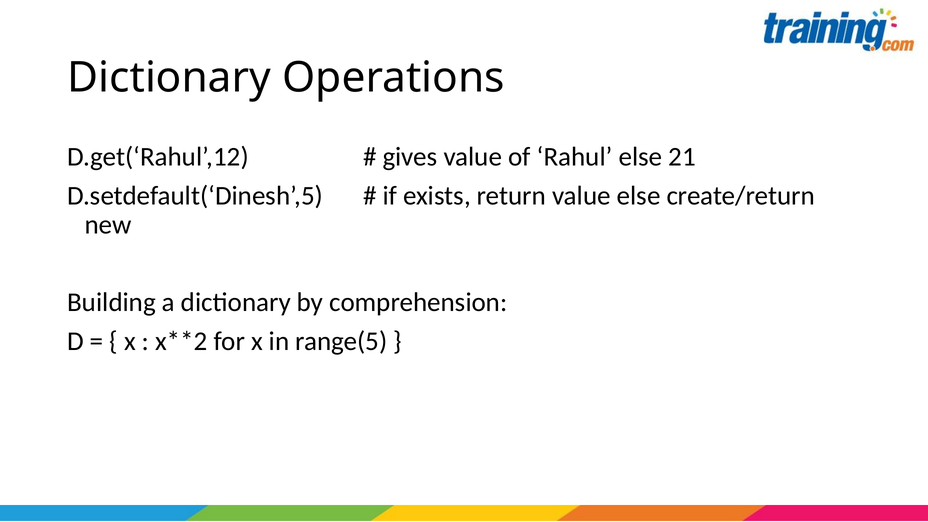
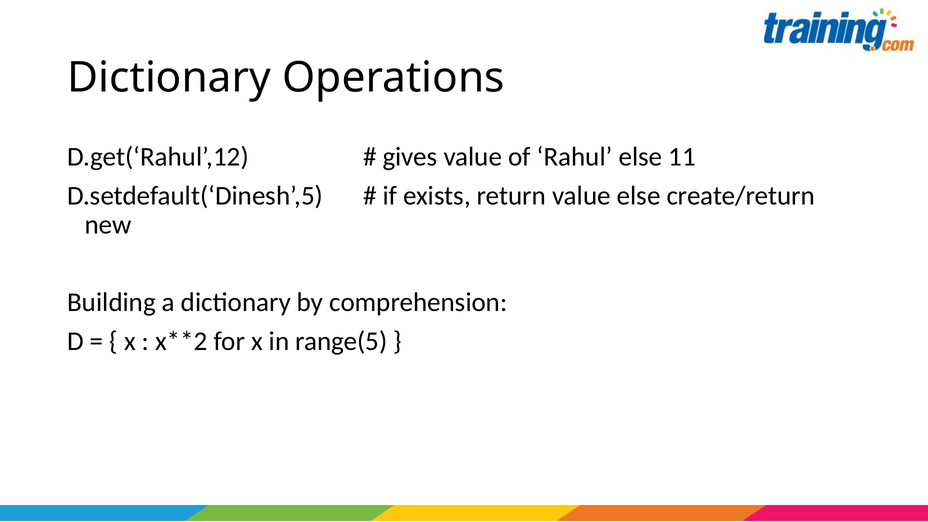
21: 21 -> 11 (682, 157)
